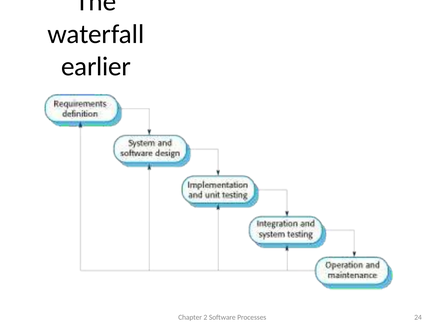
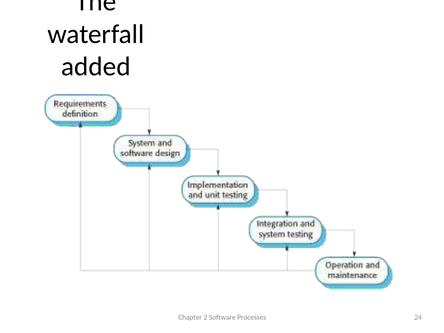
earlier: earlier -> added (96, 67)
